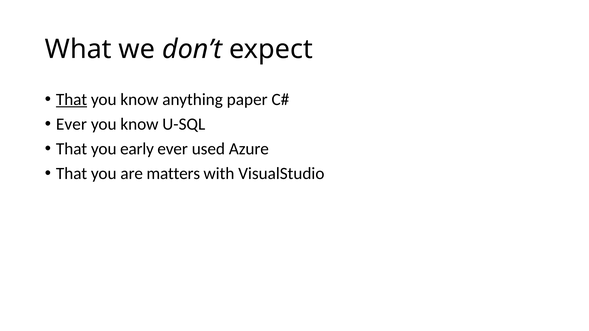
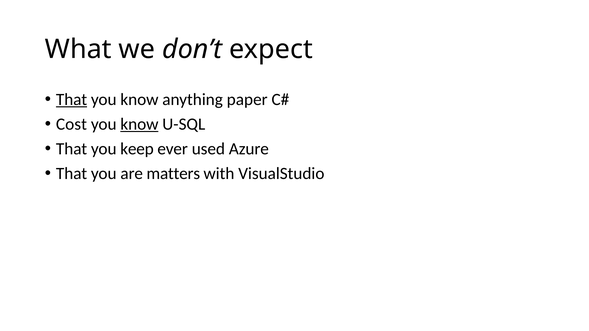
Ever: Ever -> Cost (71, 124)
know underline: none -> present (139, 124)
early: early -> keep (137, 149)
